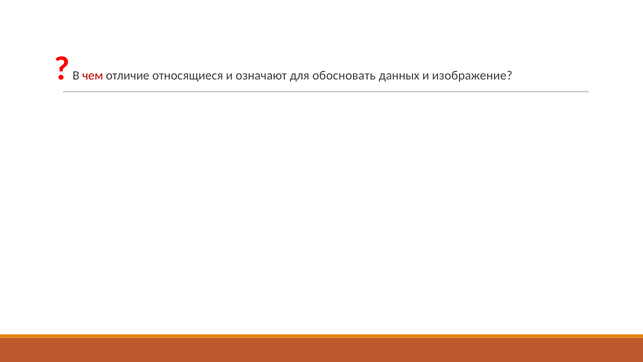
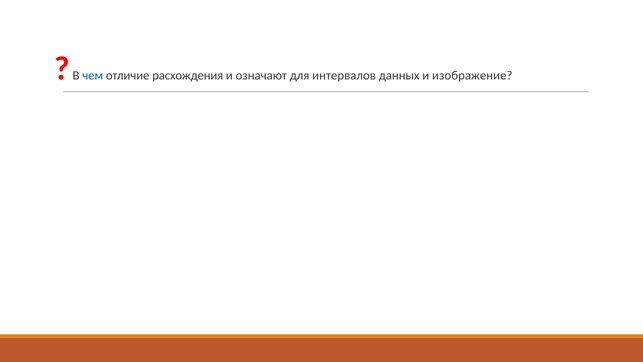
чем colour: red -> blue (93, 76)
относящиеся: относящиеся -> расхождения (188, 76)
обосновать: обосновать -> интервалов (344, 76)
